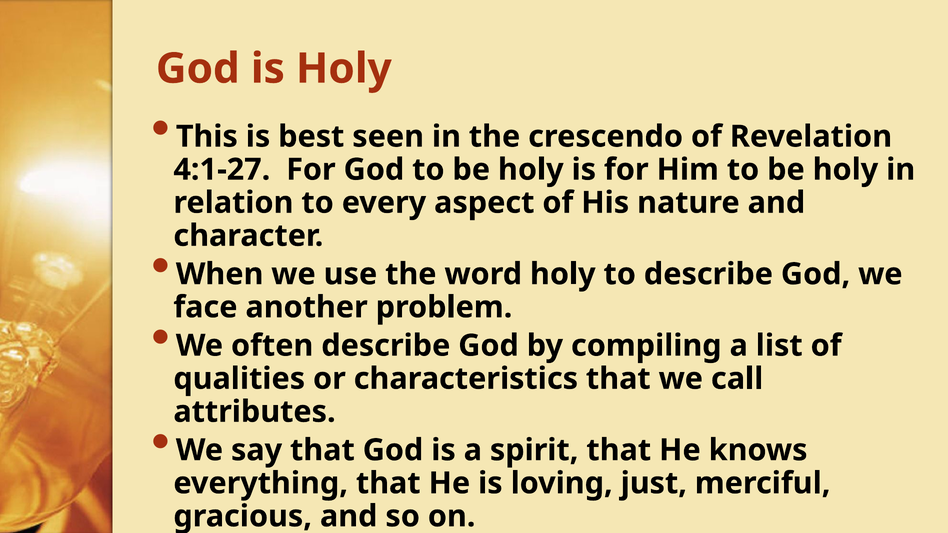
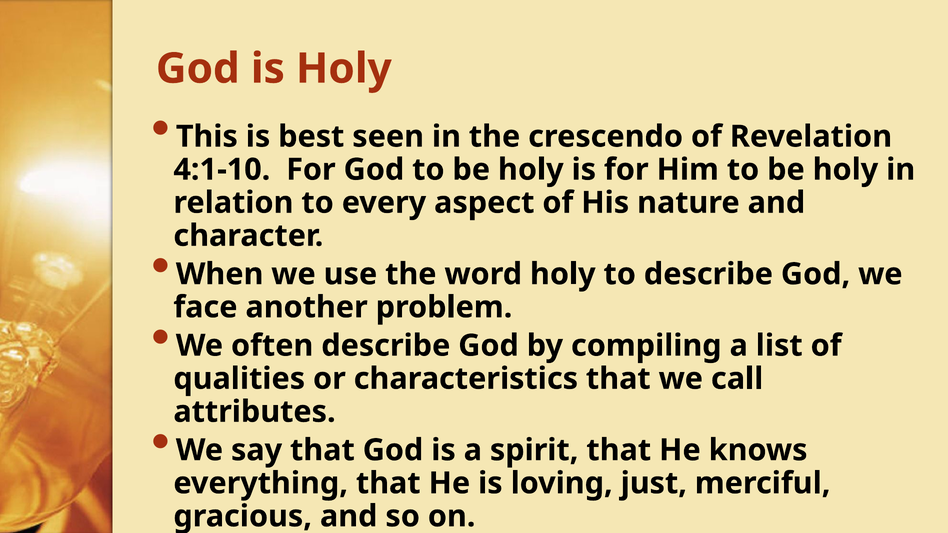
4:1-27: 4:1-27 -> 4:1-10 (222, 170)
